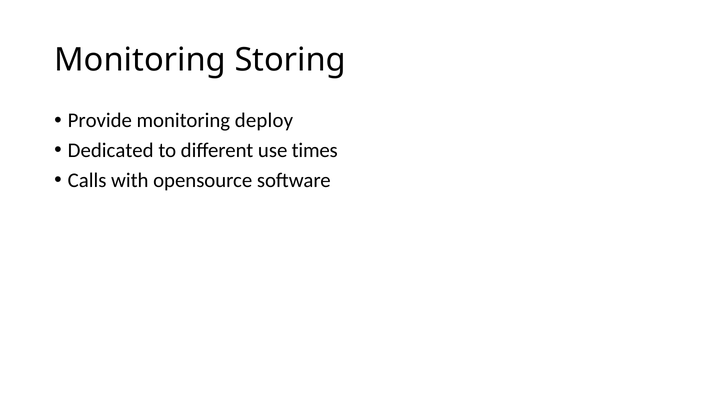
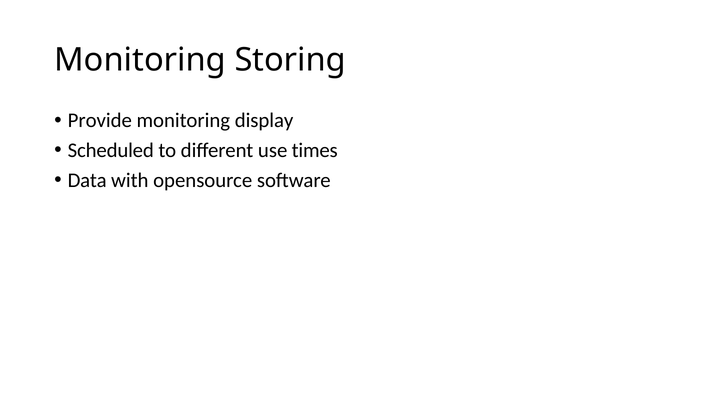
deploy: deploy -> display (264, 121)
Dedicated: Dedicated -> Scheduled (111, 150)
Calls: Calls -> Data (87, 180)
